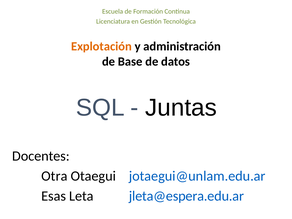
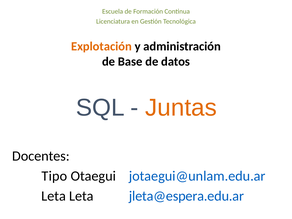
Juntas colour: black -> orange (181, 108)
Otra: Otra -> Tipo (54, 176)
Esas: Esas -> Leta (54, 196)
